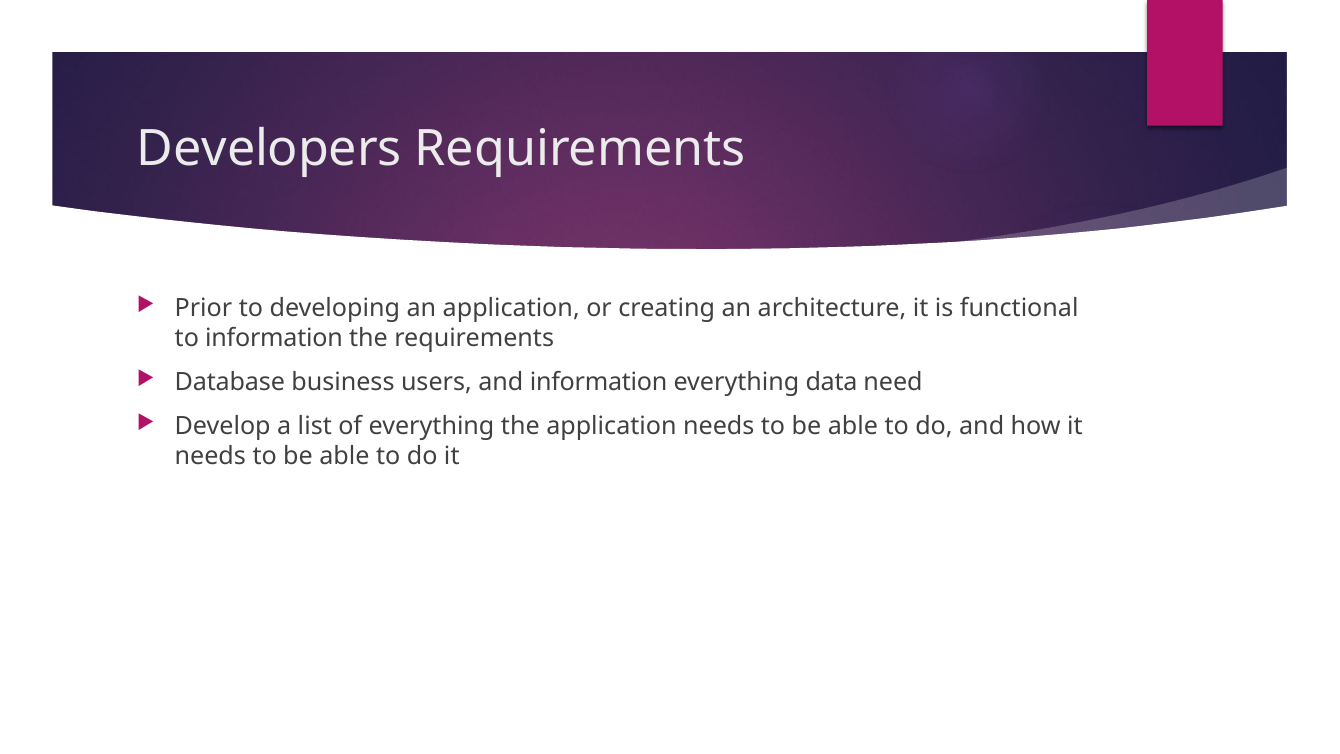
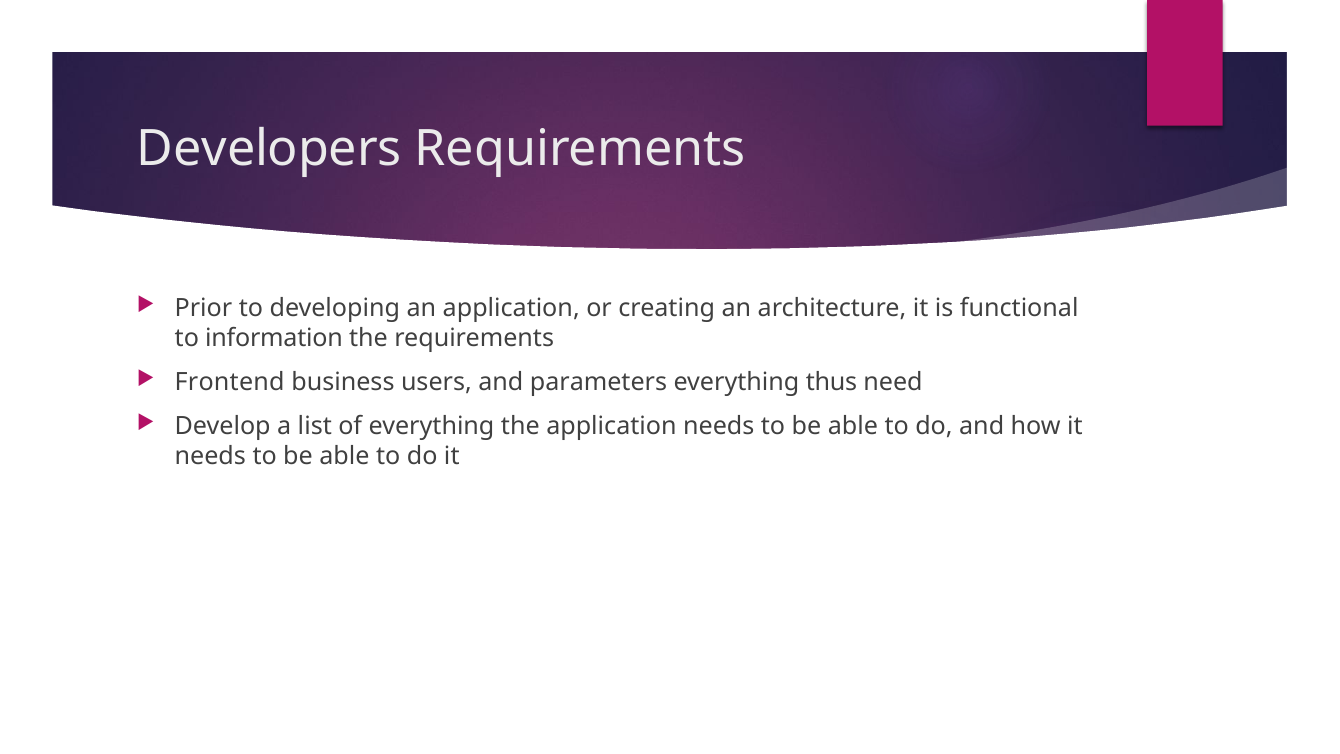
Database: Database -> Frontend (230, 382)
and information: information -> parameters (598, 382)
data: data -> thus (831, 382)
